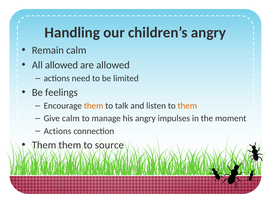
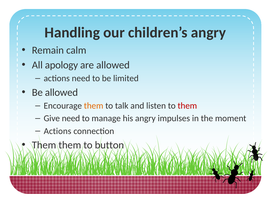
All allowed: allowed -> apology (61, 65)
Be feelings: feelings -> allowed (61, 92)
them colour: orange -> red (187, 106)
Give calm: calm -> need (71, 118)
source: source -> button (109, 145)
